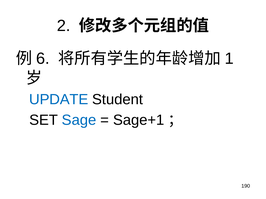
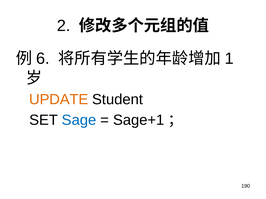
UPDATE colour: blue -> orange (59, 100)
